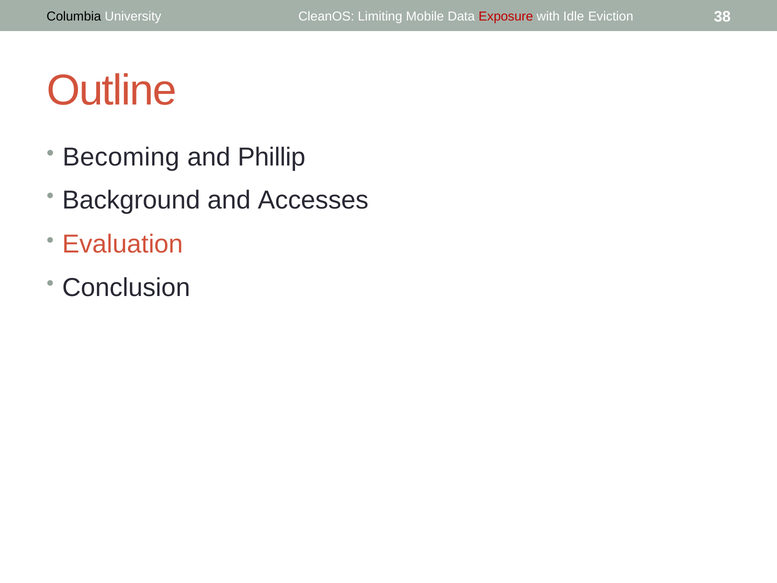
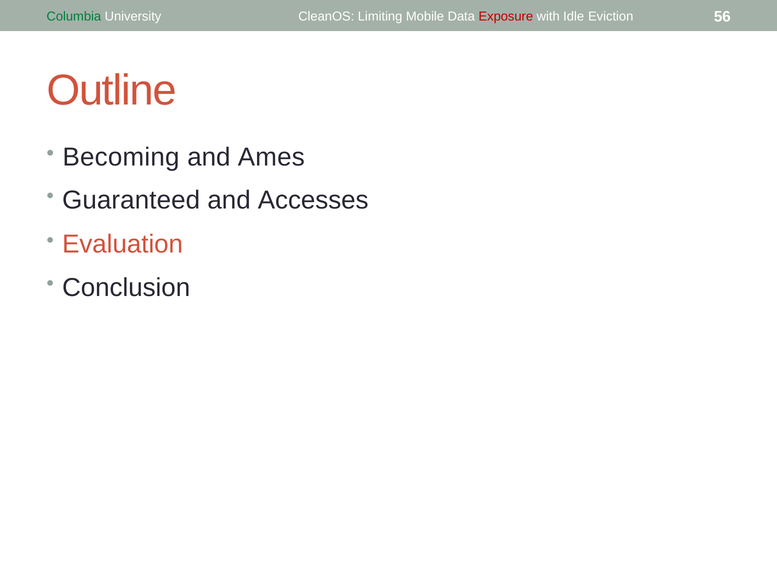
Columbia colour: black -> green (74, 16)
38: 38 -> 56 (722, 17)
Phillip: Phillip -> Ames (271, 157)
Background: Background -> Guaranteed (131, 200)
